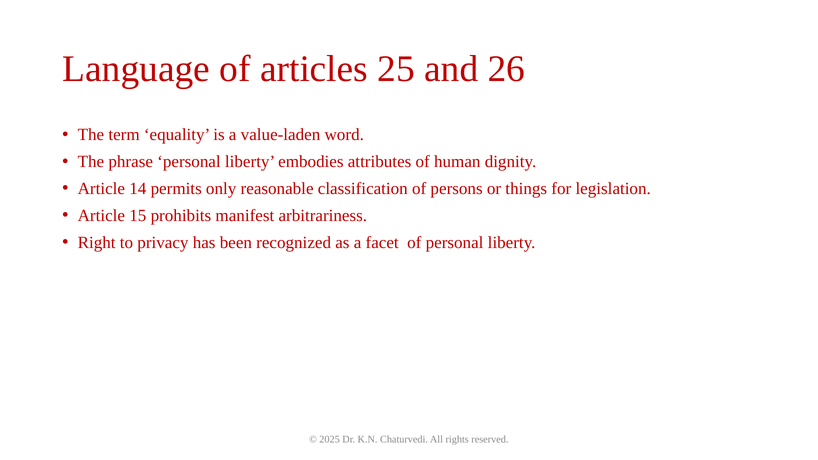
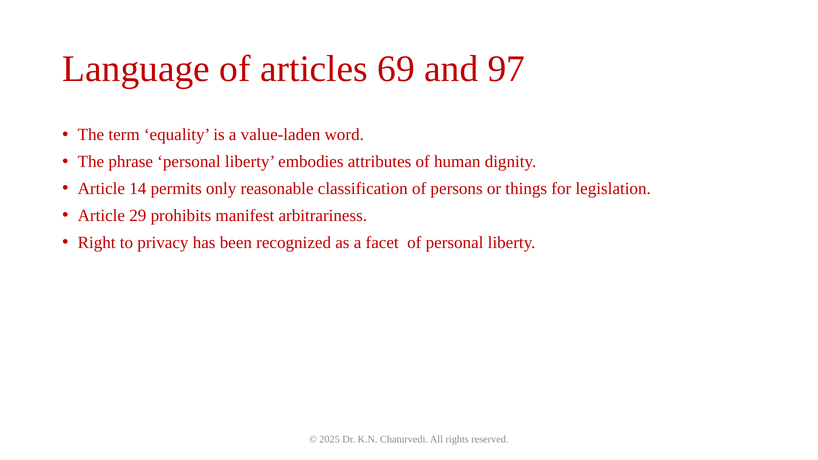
25: 25 -> 69 (396, 69)
26: 26 -> 97 (506, 69)
15: 15 -> 29 (138, 216)
